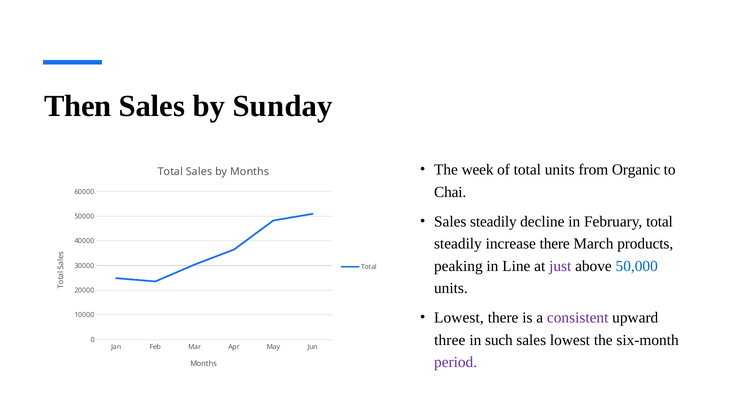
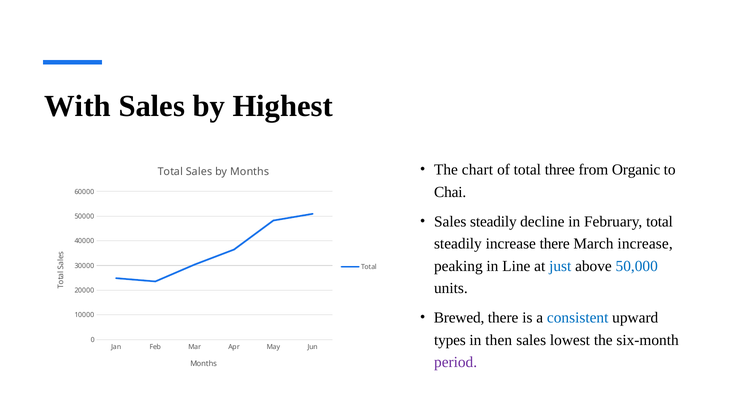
Then: Then -> With (78, 106)
Sunday: Sunday -> Highest (283, 106)
week: week -> chart (477, 170)
total units: units -> three (560, 170)
March products: products -> increase (645, 244)
just colour: purple -> blue (560, 266)
Lowest: Lowest -> Brewed (459, 318)
consistent colour: purple -> blue (578, 318)
three: three -> types (450, 340)
such: such -> then (499, 340)
